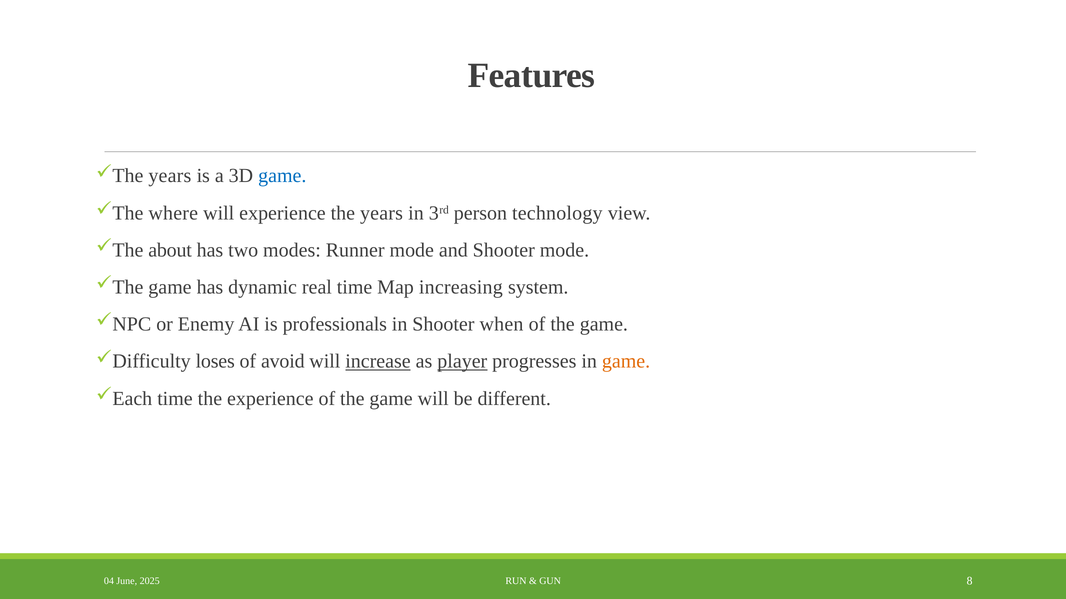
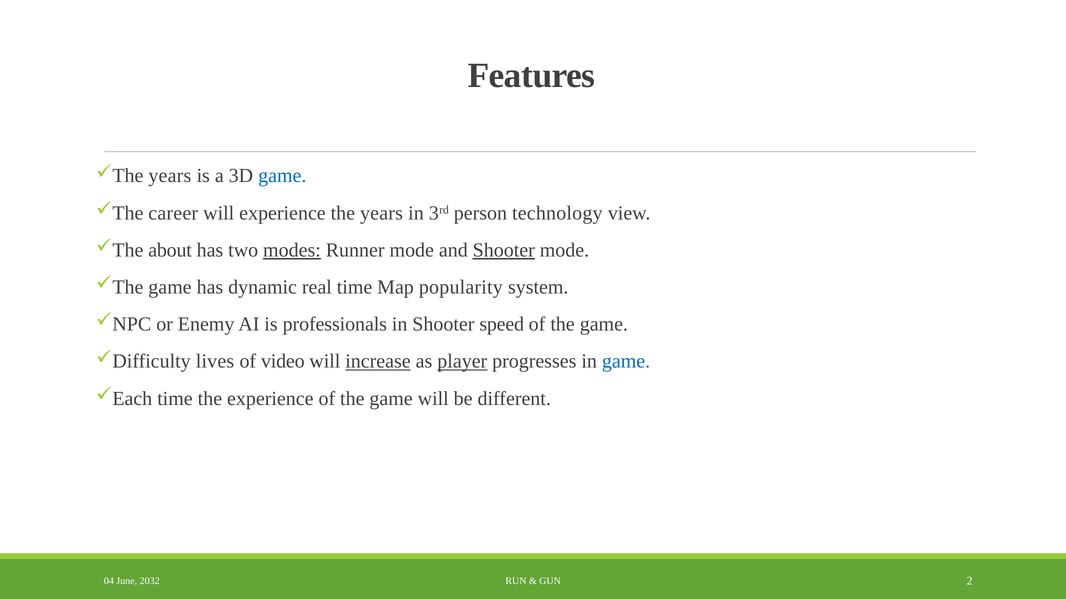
where: where -> career (173, 213)
modes underline: none -> present (292, 250)
Shooter underline: none -> present (504, 250)
increasing: increasing -> popularity (461, 287)
when: when -> speed (502, 325)
loses: loses -> lives (215, 362)
avoid: avoid -> video (283, 362)
game colour: orange -> blue (626, 362)
2025: 2025 -> 2032 (150, 581)
8: 8 -> 2 (970, 582)
